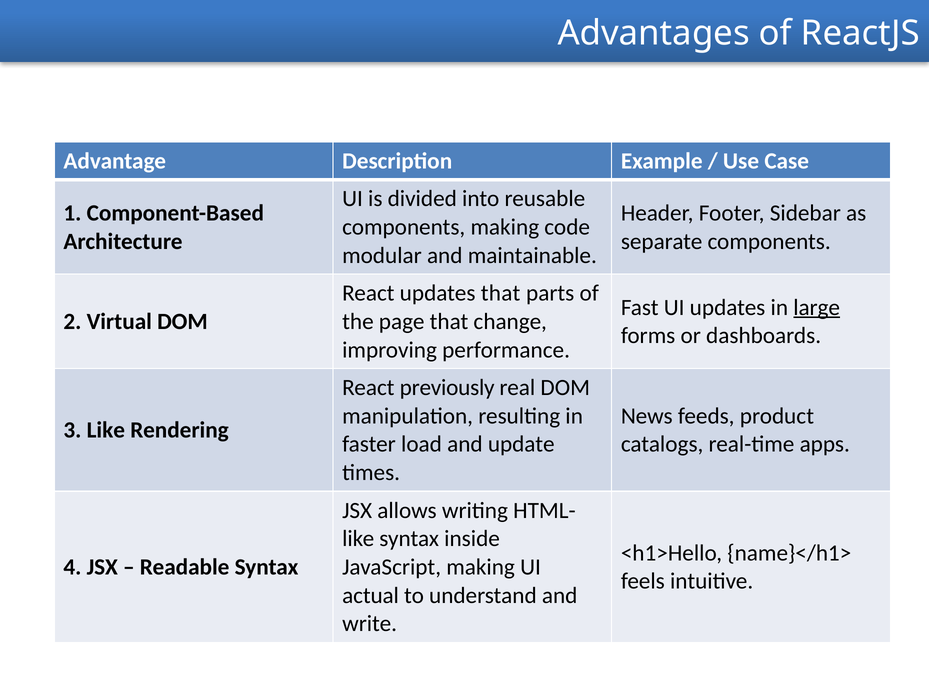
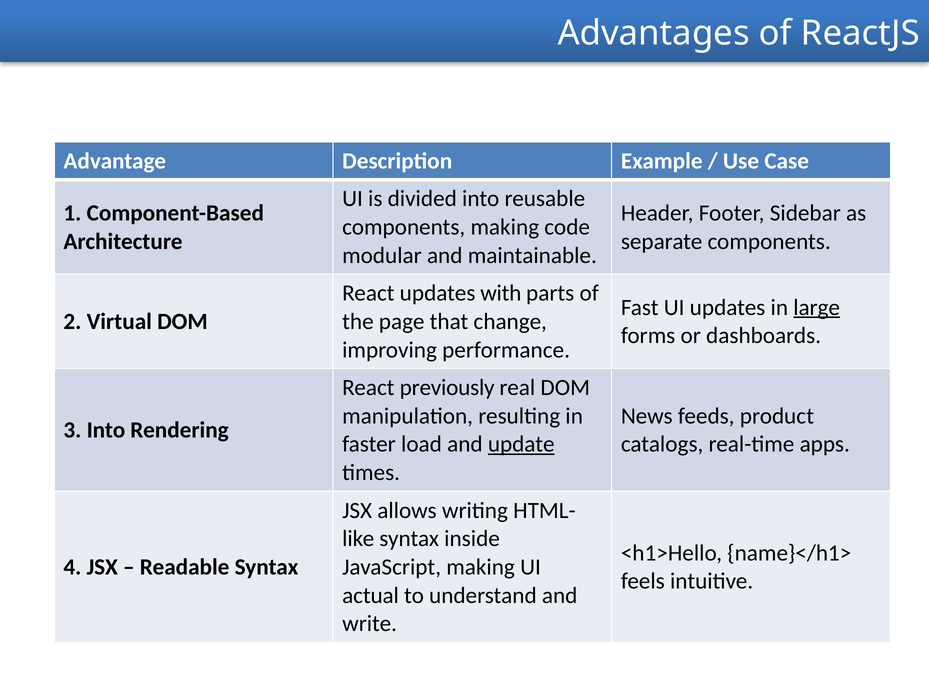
updates that: that -> with (501, 293)
3 Like: Like -> Into (106, 430)
update underline: none -> present (521, 444)
